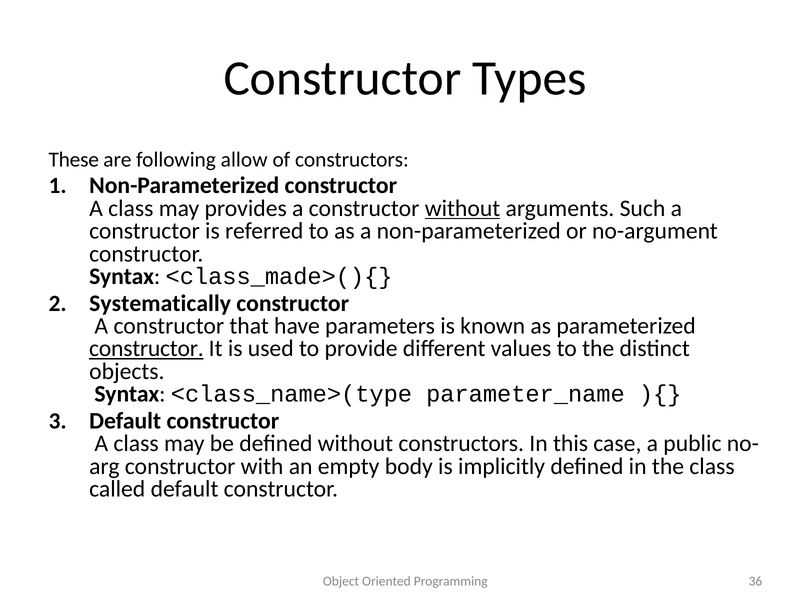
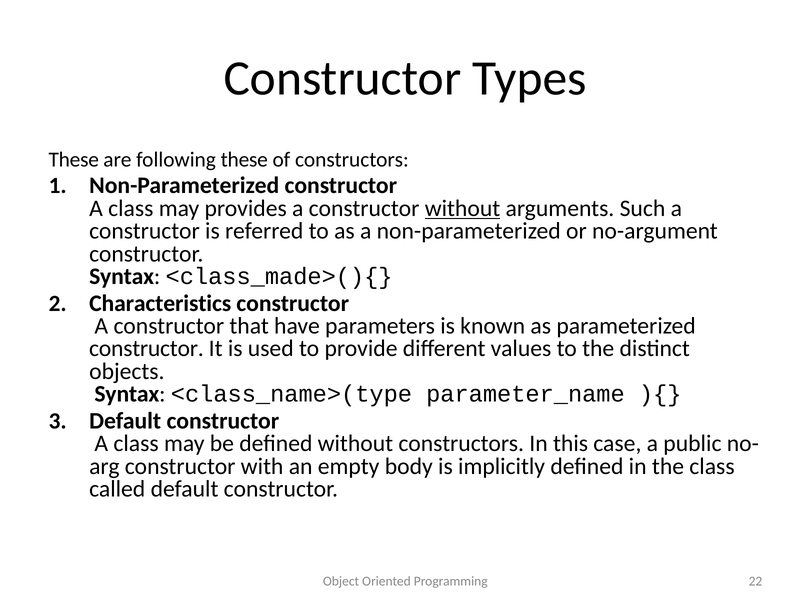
following allow: allow -> these (244, 159)
Systematically: Systematically -> Characteristics (160, 303)
constructor underline: present -> none (146, 348)
36: 36 -> 22 (755, 581)
